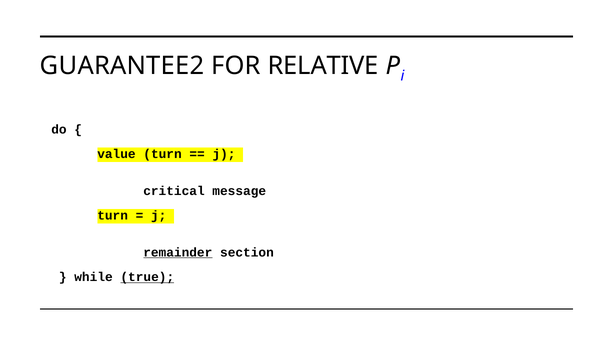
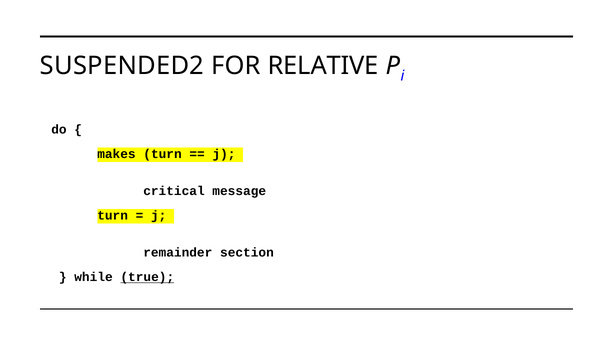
GUARANTEE2: GUARANTEE2 -> SUSPENDED2 (122, 66)
value: value -> makes (116, 154)
remainder underline: present -> none (178, 252)
